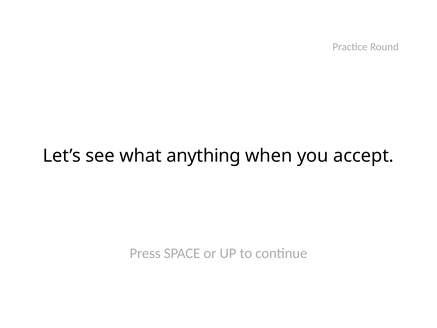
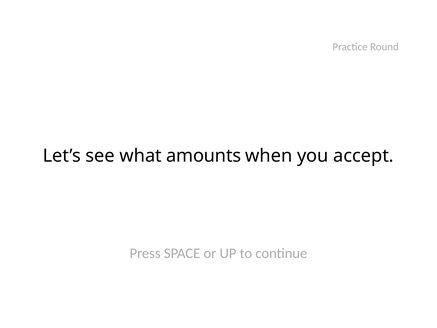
anything: anything -> amounts (204, 156)
